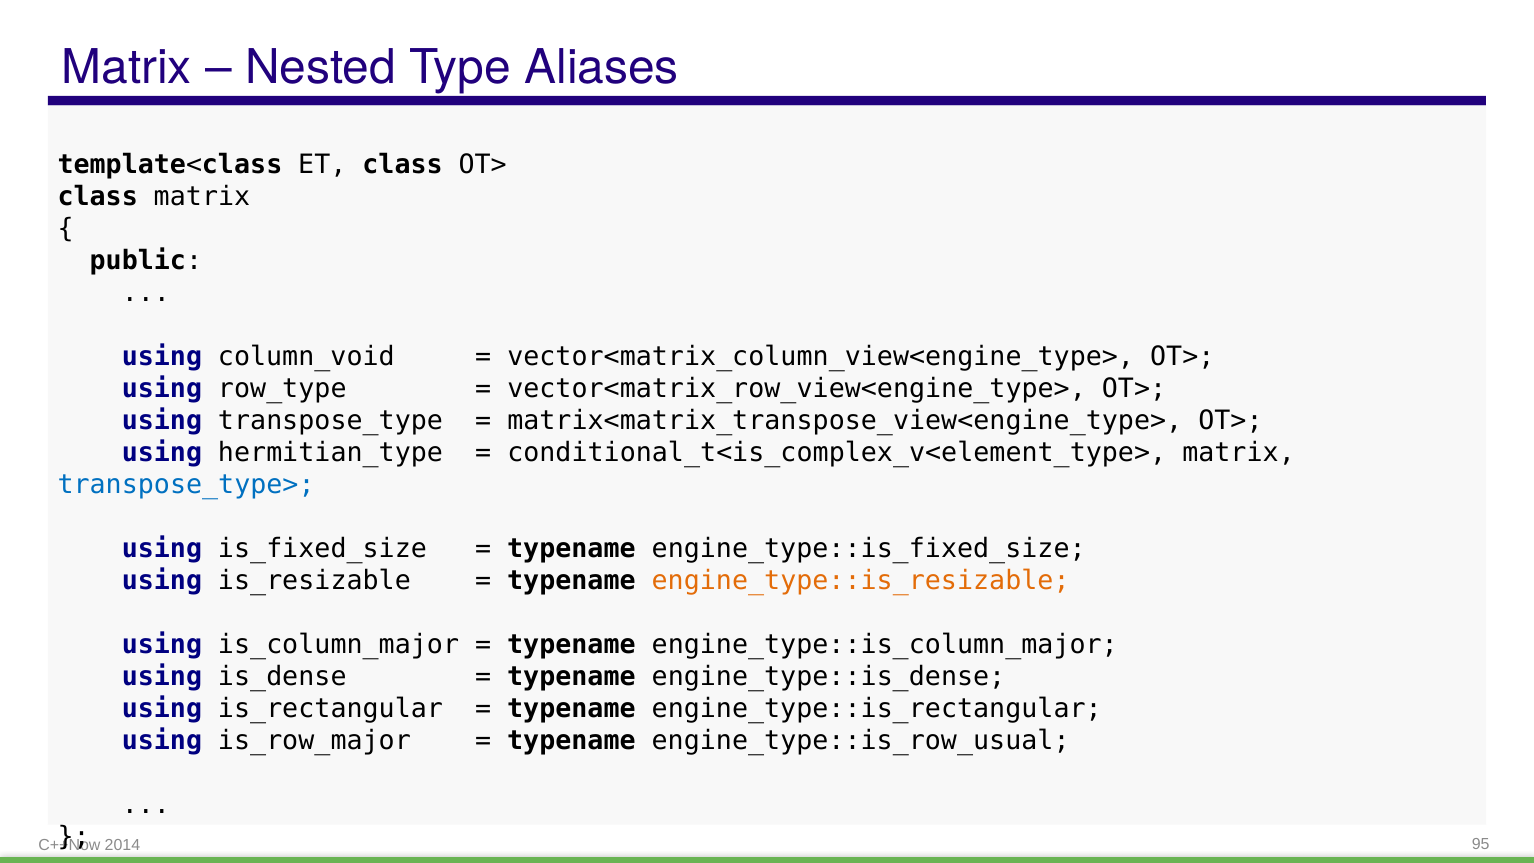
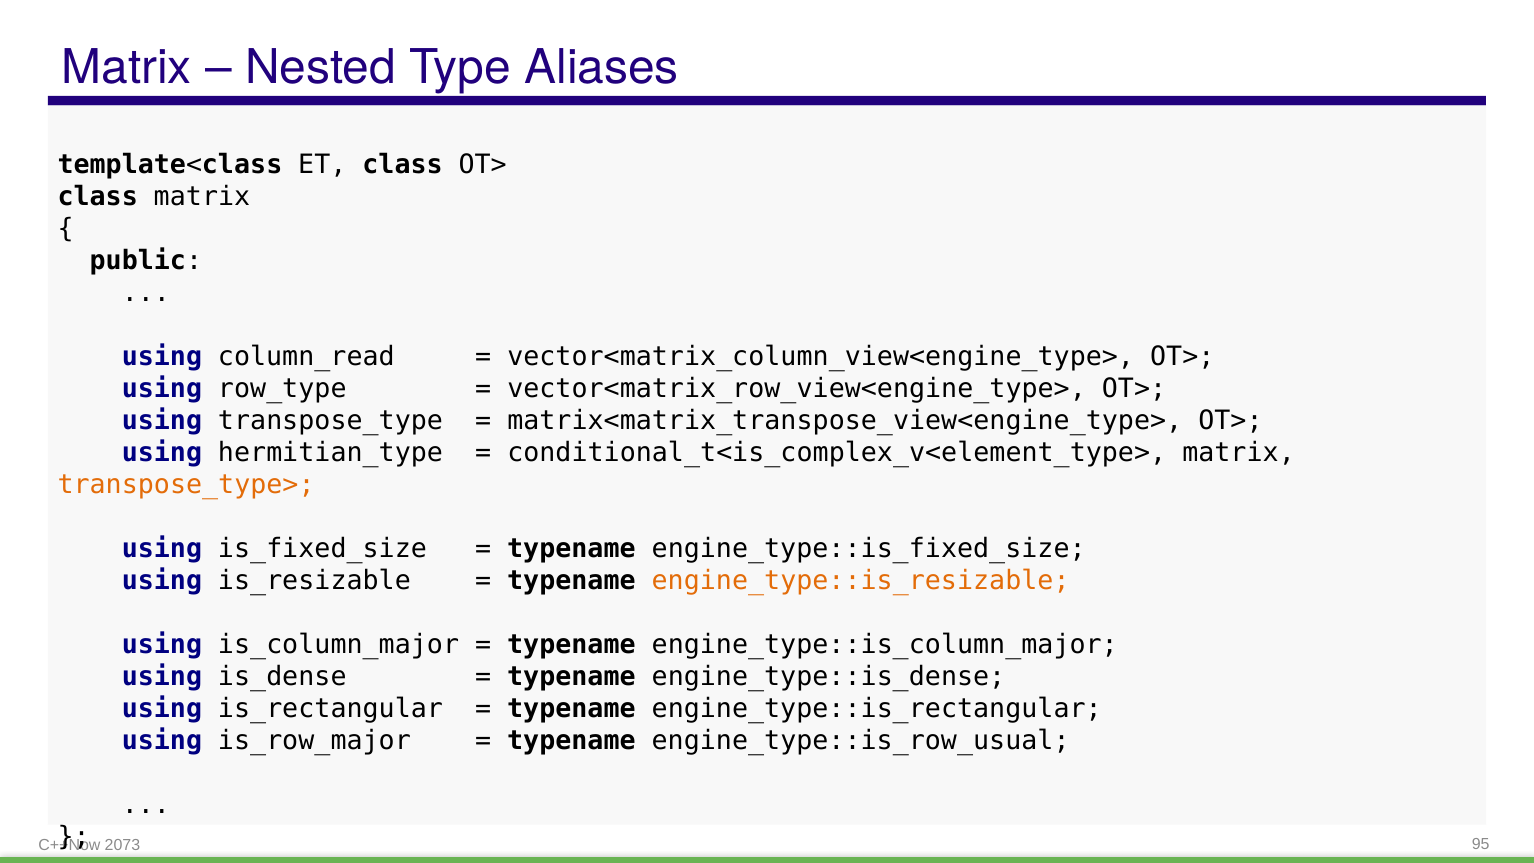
column_void: column_void -> column_read (306, 357)
transpose_type> colour: blue -> orange (186, 485)
2014: 2014 -> 2073 (122, 845)
